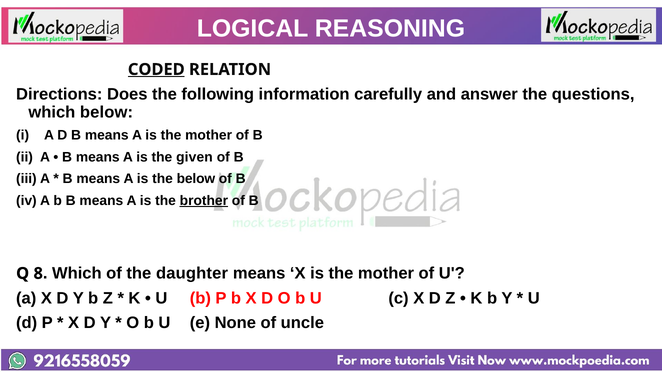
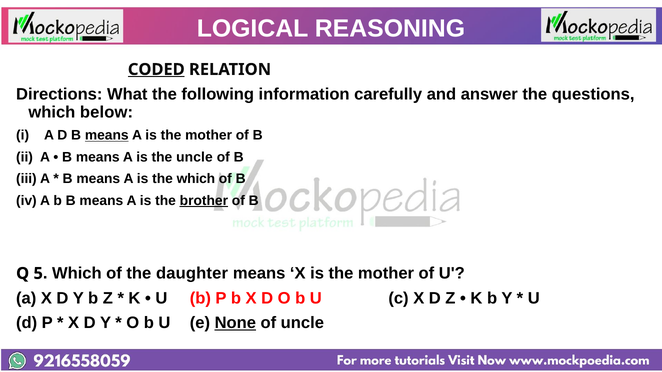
Does: Does -> What (127, 94)
means underline: none -> present (107, 135)
the given: given -> uncle (194, 157)
the below: below -> which (196, 179)
8: 8 -> 5 (38, 274)
None underline: none -> present (235, 323)
